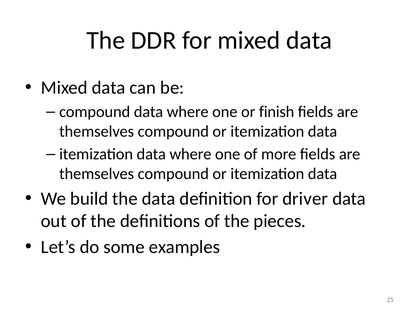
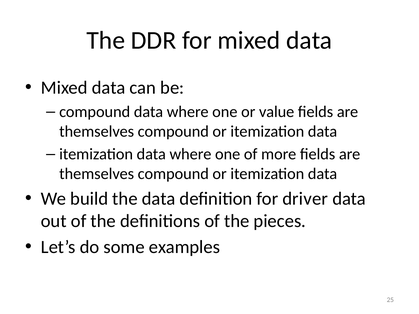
finish: finish -> value (277, 112)
